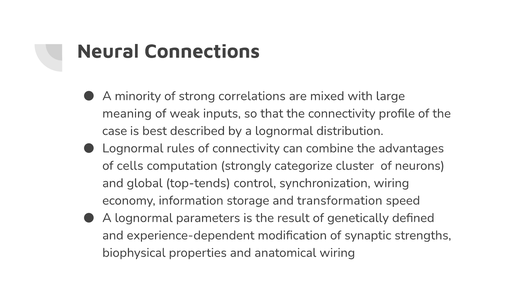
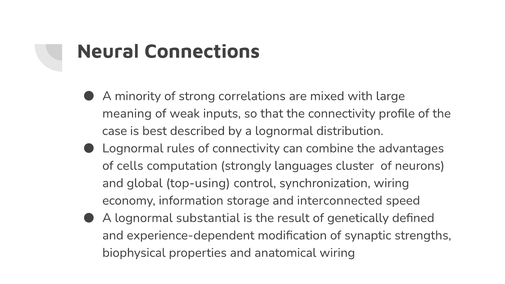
categorize: categorize -> languages (304, 166)
top-tends: top-tends -> top-using (198, 183)
transformation: transformation -> interconnected (340, 200)
parameters: parameters -> substantial (208, 218)
